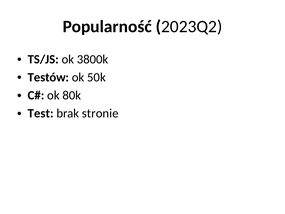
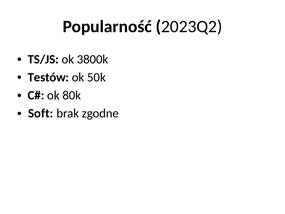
Test: Test -> Soft (41, 113)
stronie: stronie -> zgodne (100, 113)
